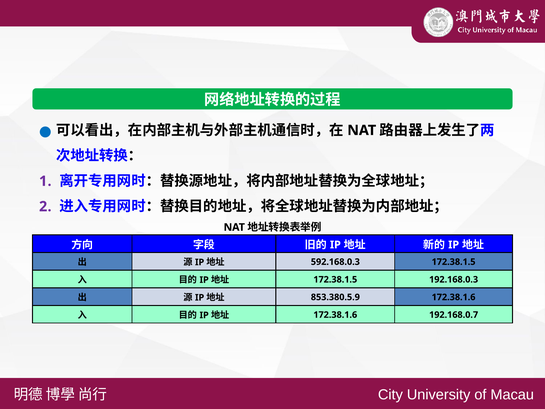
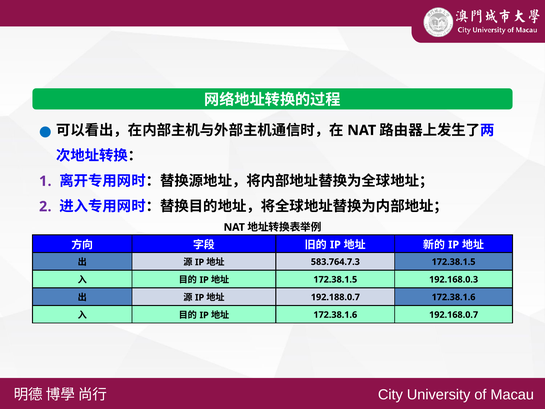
592.168.0.3: 592.168.0.3 -> 583.764.7.3 (335, 262)
853.380.5.9: 853.380.5.9 -> 192.188.0.7 (335, 297)
